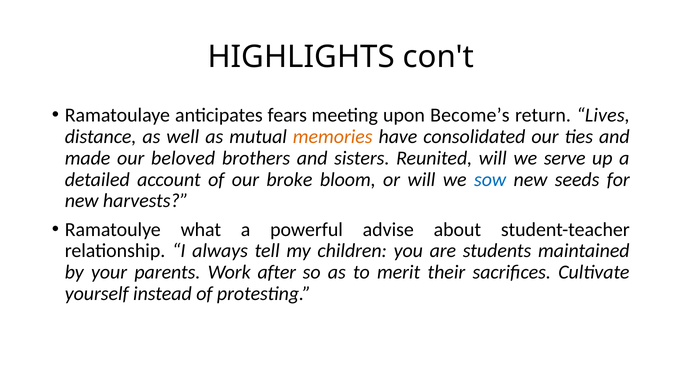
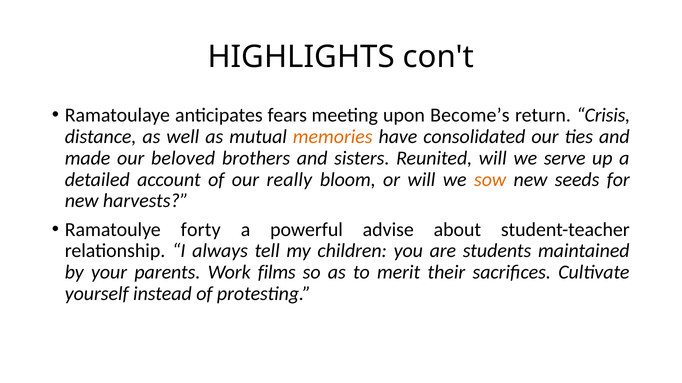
Lives: Lives -> Crisis (603, 115)
broke: broke -> really (289, 180)
sow colour: blue -> orange (490, 180)
what: what -> forty (201, 230)
after: after -> films (277, 273)
